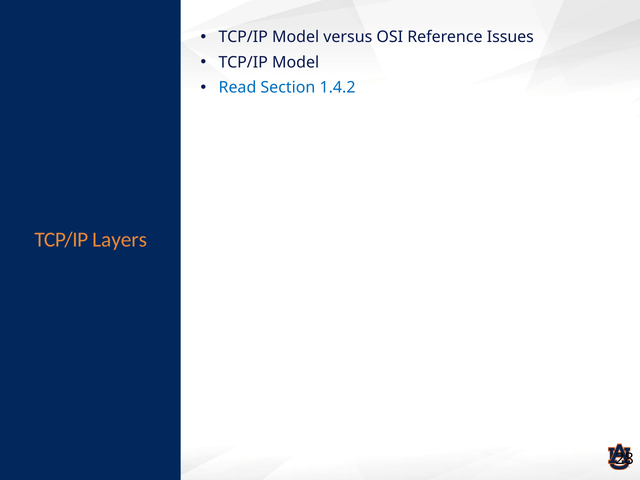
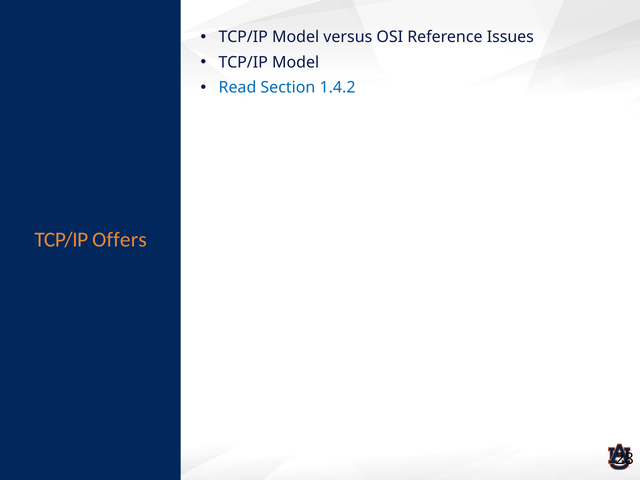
Layers: Layers -> Offers (119, 240)
